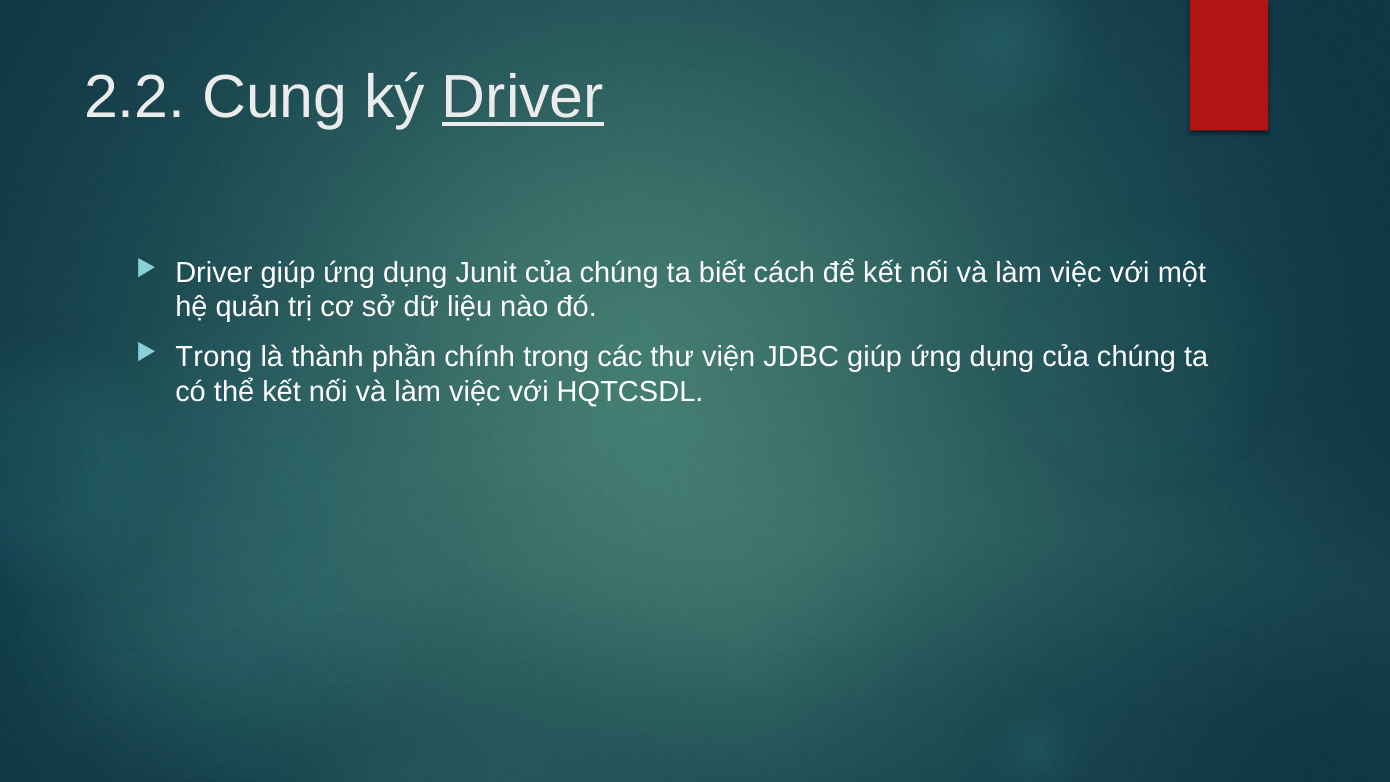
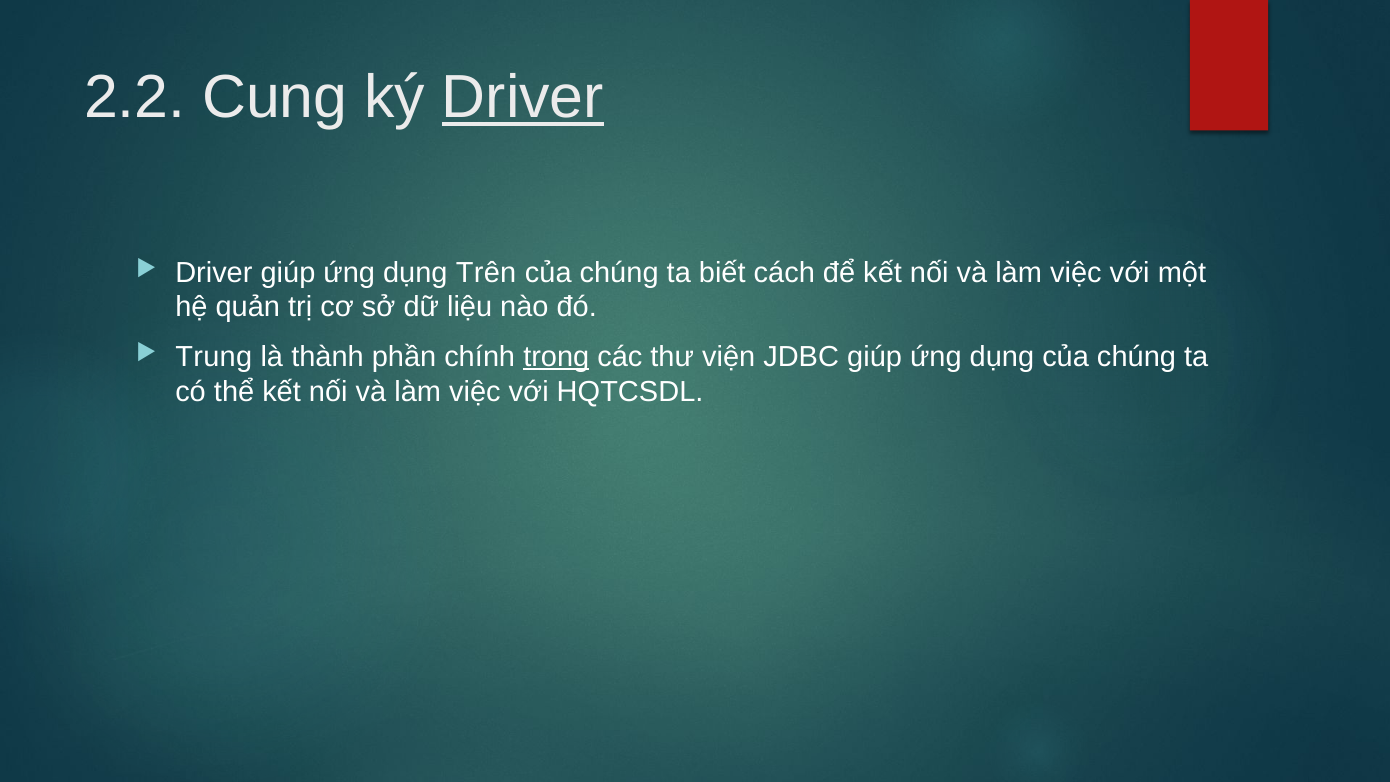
Junit: Junit -> Trên (486, 273)
Trong: Trong -> Trung (214, 357)
trong underline: none -> present (556, 357)
